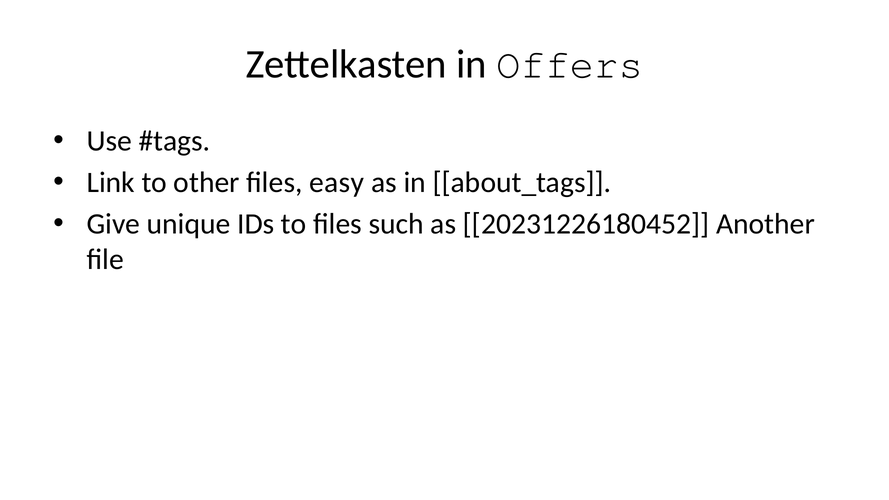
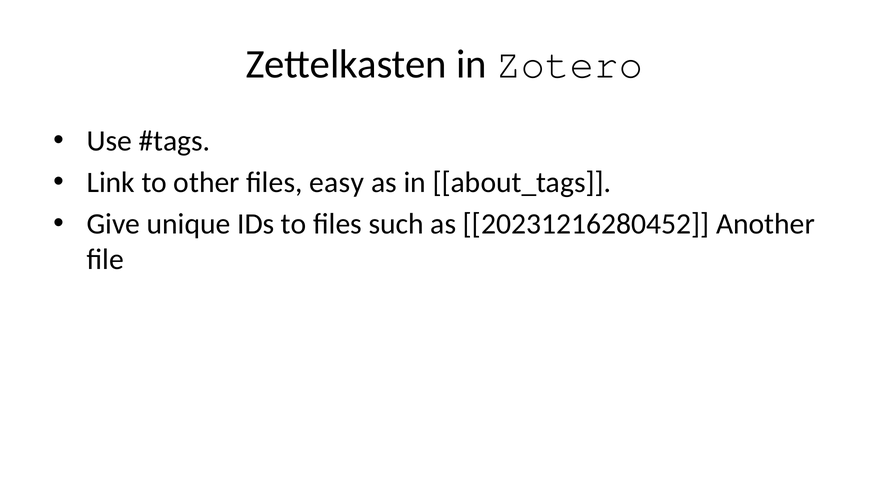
Offers: Offers -> Zotero (570, 65)
20231226180452: 20231226180452 -> 20231216280452 (586, 224)
